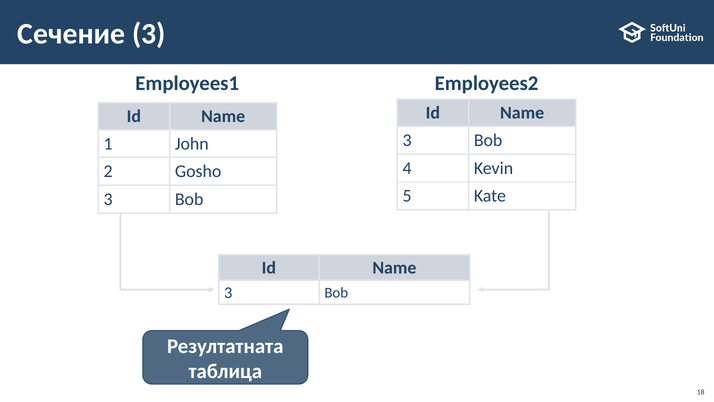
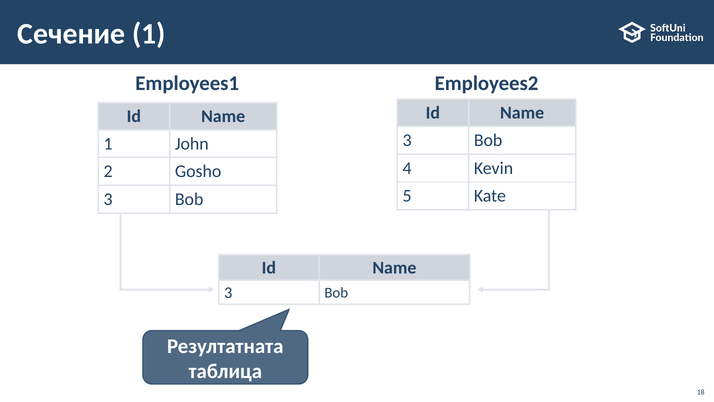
Сечение 3: 3 -> 1 (149, 34)
